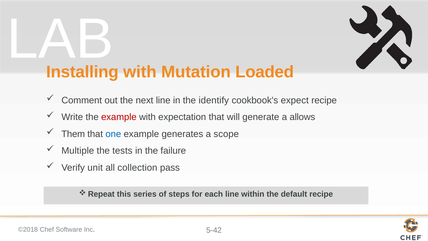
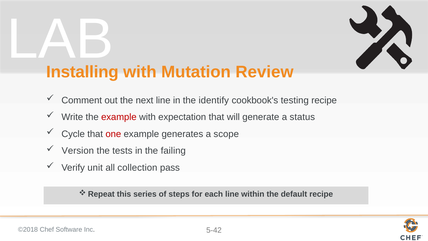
Loaded: Loaded -> Review (264, 72)
expect: expect -> testing (295, 100)
allows: allows -> status (302, 117)
Them: Them -> Cycle (73, 134)
one colour: blue -> red (113, 134)
Multiple: Multiple -> Version (78, 151)
failure: failure -> failing (173, 151)
